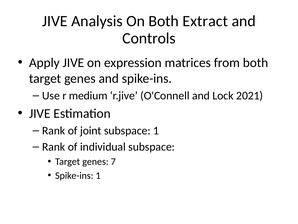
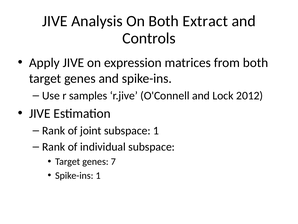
medium: medium -> samples (88, 96)
2021: 2021 -> 2012 (250, 96)
